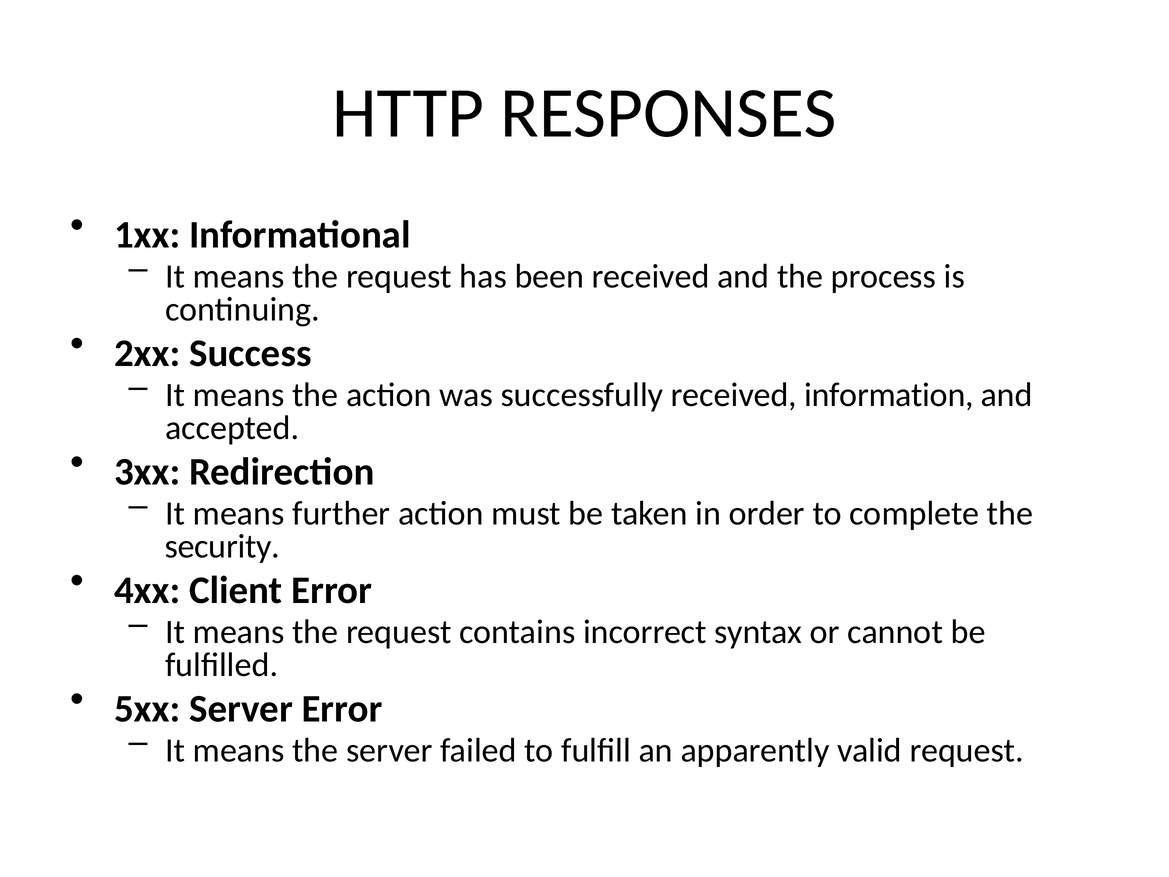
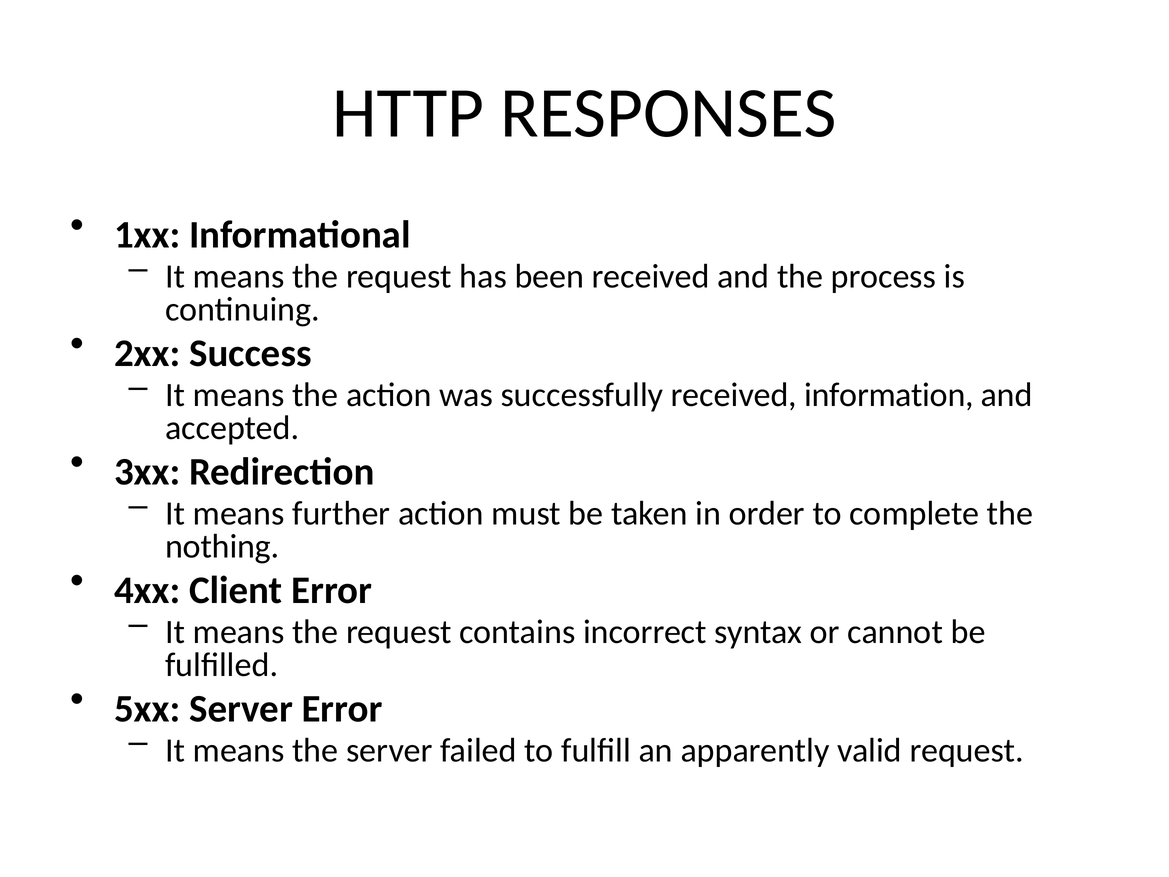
security: security -> nothing (222, 546)
